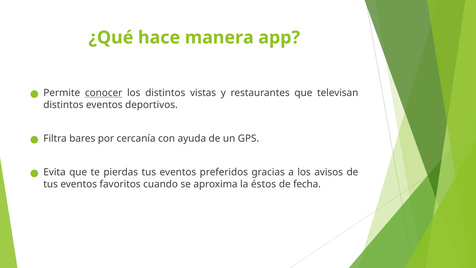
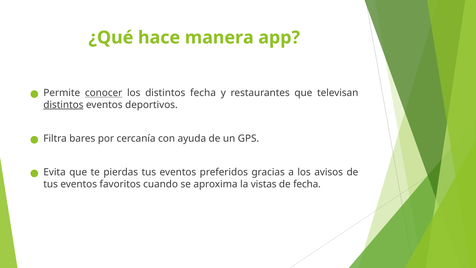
distintos vistas: vistas -> fecha (203, 93)
distintos underline: none -> present (63, 105)
éstos: éstos -> vistas (264, 184)
